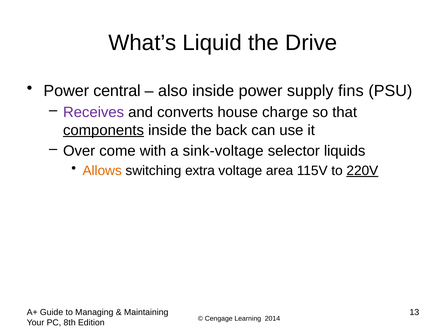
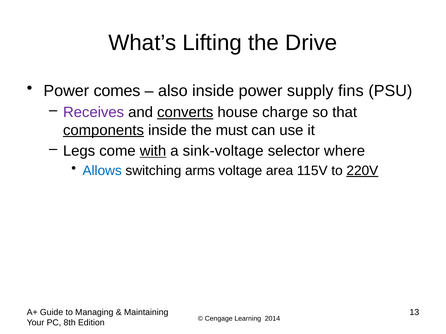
Liquid: Liquid -> Lifting (212, 43)
central: central -> comes (117, 91)
converts underline: none -> present (185, 113)
back: back -> must (232, 130)
Over: Over -> Legs (79, 151)
with underline: none -> present (153, 151)
liquids: liquids -> where (345, 151)
Allows colour: orange -> blue (102, 171)
extra: extra -> arms (200, 171)
